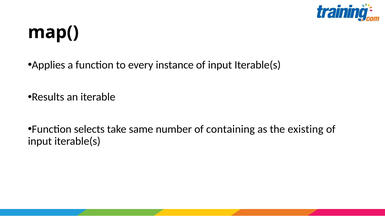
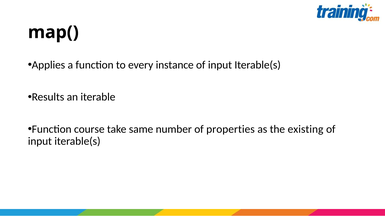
selects: selects -> course (89, 130)
containing: containing -> properties (231, 130)
